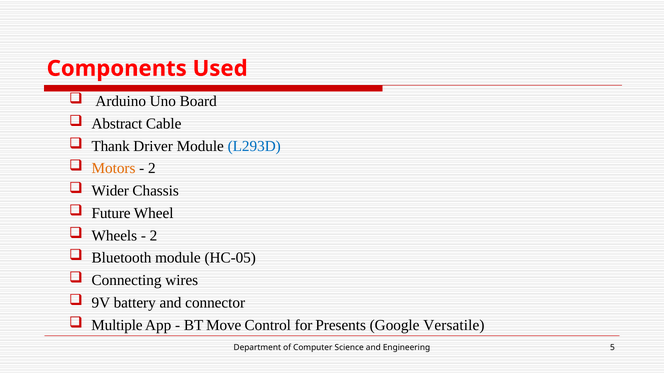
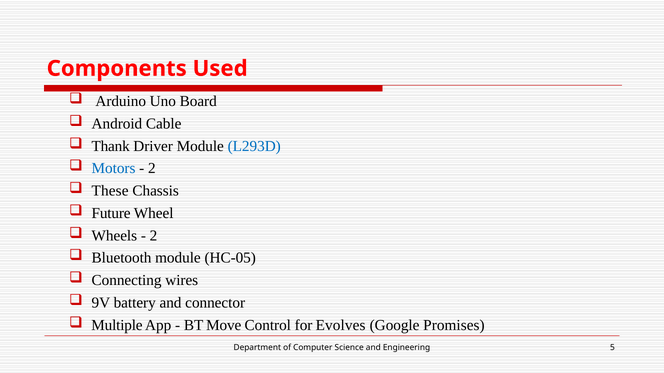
Abstract: Abstract -> Android (117, 124)
Motors colour: orange -> blue (114, 169)
Wider: Wider -> These (110, 191)
Presents: Presents -> Evolves (341, 325)
Versatile: Versatile -> Promises (454, 325)
